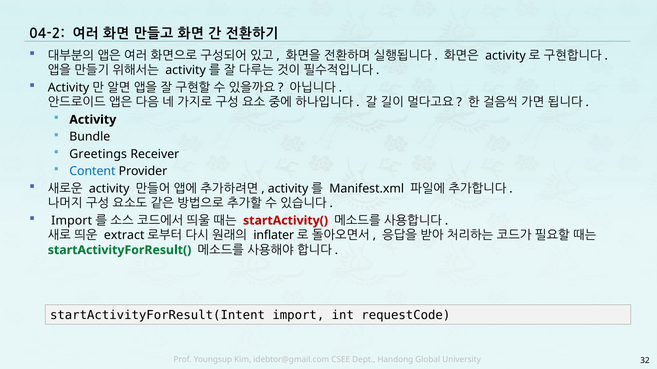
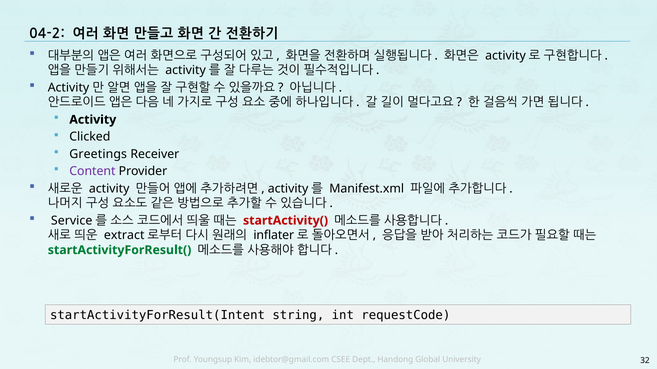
Bundle: Bundle -> Clicked (90, 137)
Content colour: blue -> purple (92, 172)
Import: Import -> Service (72, 221)
startActivityForResult(Intent import: import -> string (298, 316)
